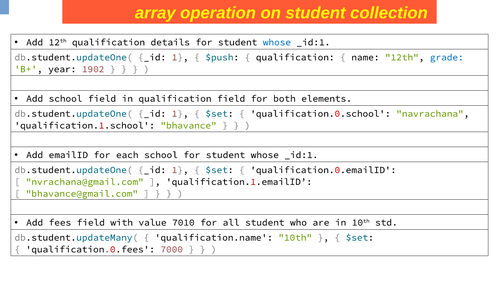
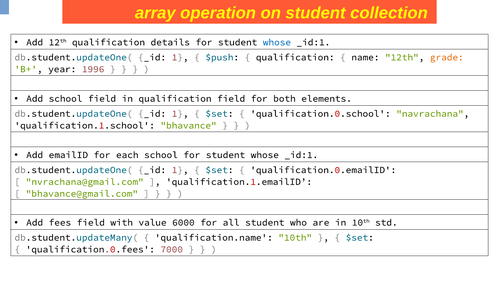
grade colour: blue -> orange (447, 57)
1902: 1902 -> 1996 (93, 69)
7010: 7010 -> 6000 (183, 222)
